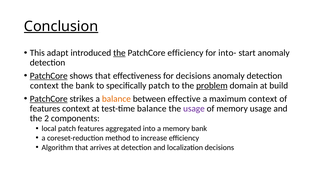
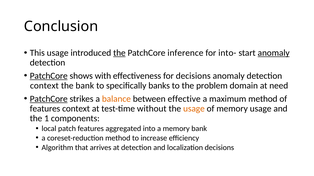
Conclusion underline: present -> none (61, 26)
This adapt: adapt -> usage (58, 53)
PatchCore efficiency: efficiency -> inference (185, 53)
anomaly underline: none -> present (274, 53)
shows that: that -> with (103, 76)
specifically patch: patch -> banks (159, 86)
problem underline: present -> none (212, 86)
build: build -> need (279, 86)
maximum context: context -> method (263, 99)
test-time balance: balance -> without (152, 109)
usage colour: purple -> orange (194, 109)
2: 2 -> 1 (47, 119)
